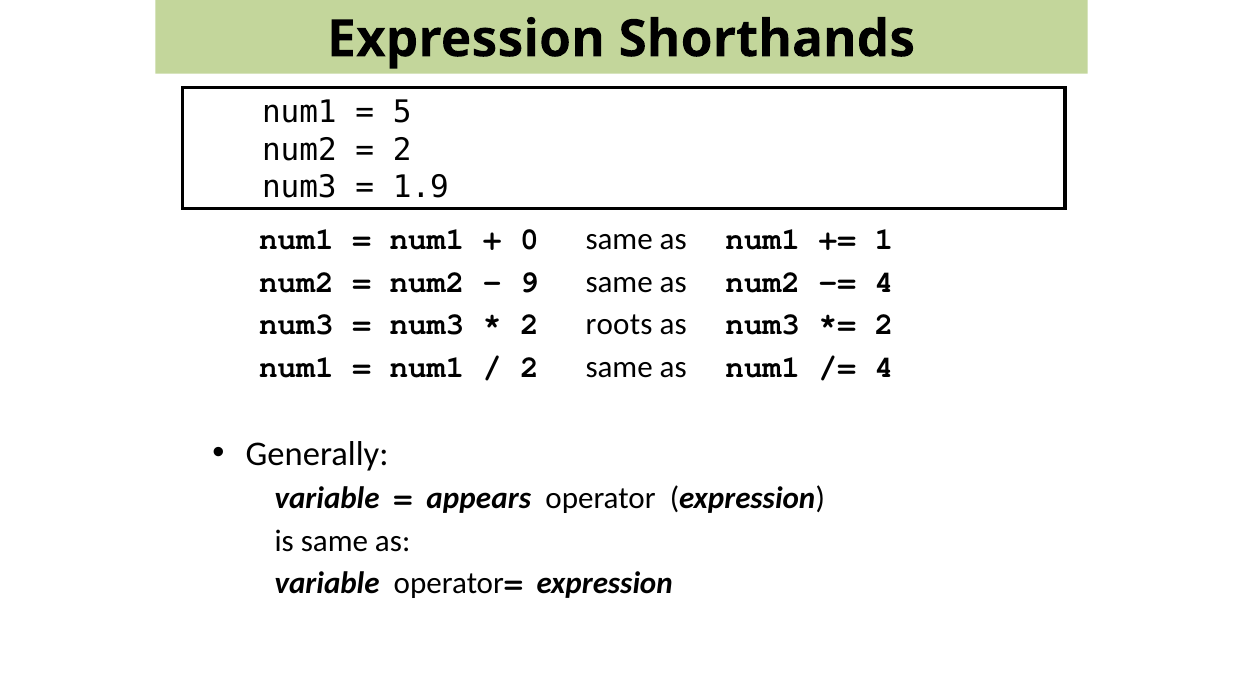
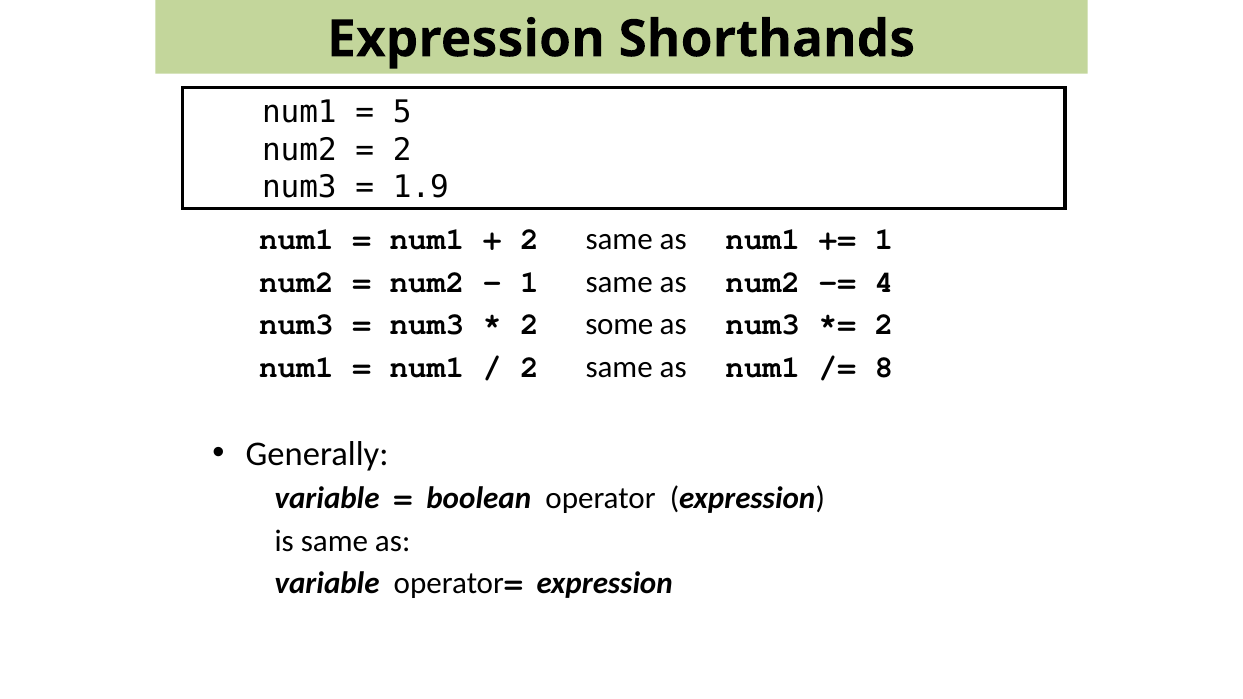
0: 0 -> 2 (529, 240)
9: 9 -> 1 (529, 282)
roots: roots -> some (619, 325)
4: 4 -> 8 (884, 367)
appears: appears -> boolean (479, 499)
